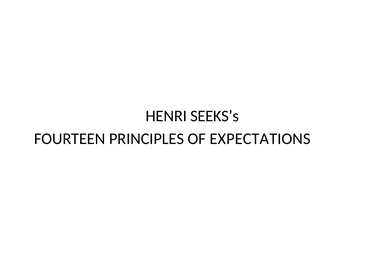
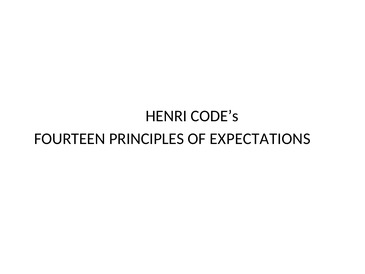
SEEKS’s: SEEKS’s -> CODE’s (215, 116)
